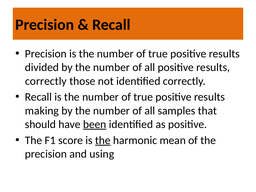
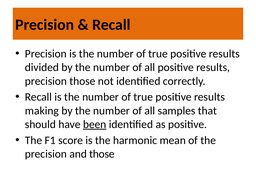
correctly: correctly -> precision (46, 81)
the underline: present -> none (103, 140)
and using: using -> those (102, 154)
